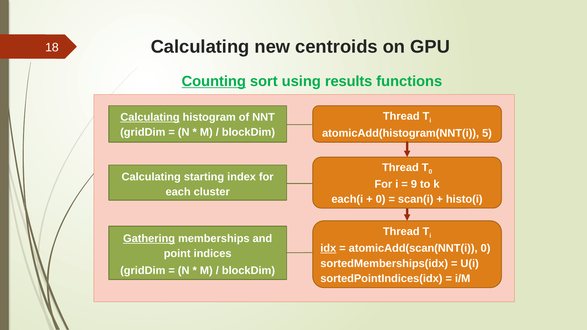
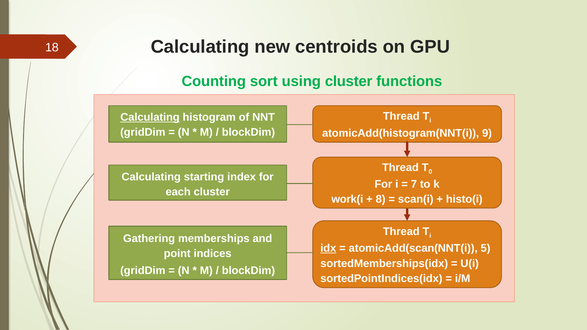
Counting underline: present -> none (214, 81)
using results: results -> cluster (349, 81)
5: 5 -> 9 (487, 133)
9: 9 -> 7 (414, 184)
each(i: each(i -> work(i (347, 199)
0: 0 -> 8 (381, 199)
Gathering underline: present -> none (149, 239)
atomicAdd(scan(NNT(i 0: 0 -> 5 (486, 249)
